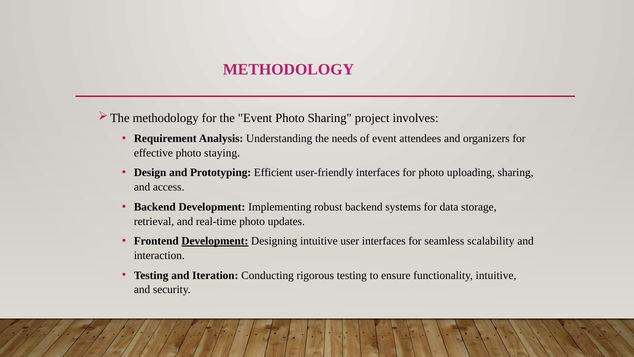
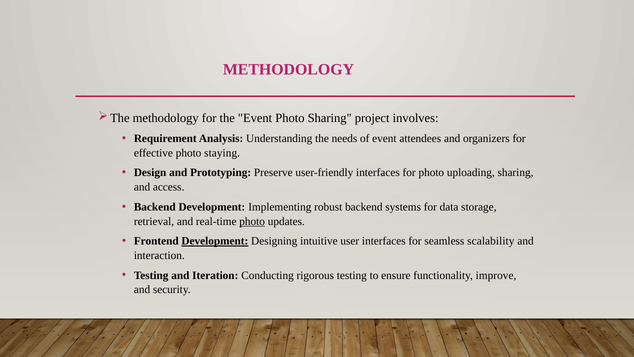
Efficient: Efficient -> Preserve (273, 173)
photo underline: none -> present (252, 221)
functionality intuitive: intuitive -> improve (496, 275)
